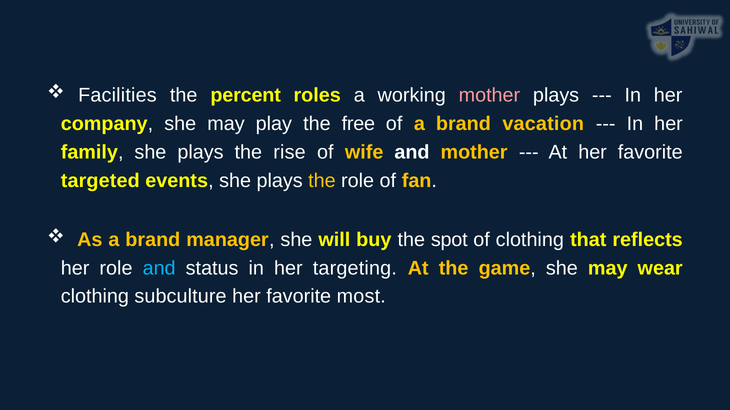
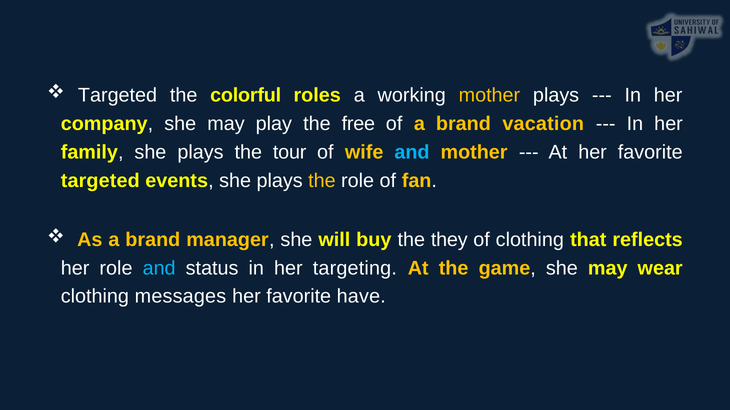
Facilities: Facilities -> Targeted (118, 95)
percent: percent -> colorful (246, 95)
mother colour: pink -> yellow (489, 95)
rise: rise -> tour (290, 152)
and colour: white -> light blue (412, 152)
spot: spot -> they (449, 240)
subculture: subculture -> messages (180, 297)
most: most -> have (361, 297)
